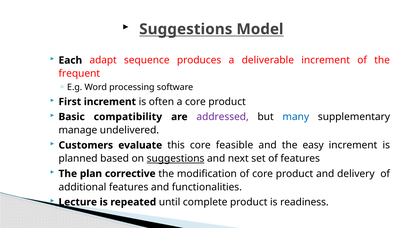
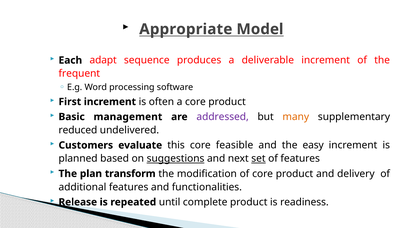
Suggestions: Suggestions -> Appropriate (186, 29)
compatibility: compatibility -> management (128, 117)
many colour: blue -> orange (296, 117)
manage: manage -> reduced (78, 130)
set underline: none -> present (258, 159)
corrective: corrective -> transform (130, 174)
Lecture: Lecture -> Release (78, 202)
